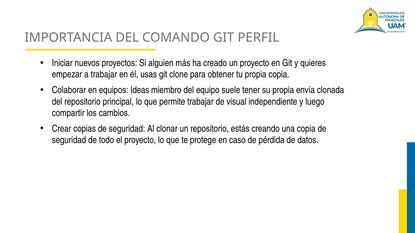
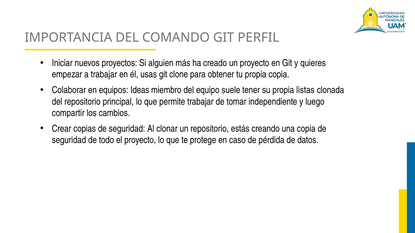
envía: envía -> listas (305, 90)
visual: visual -> tomar (236, 102)
